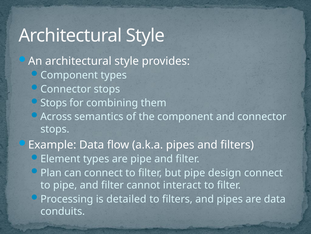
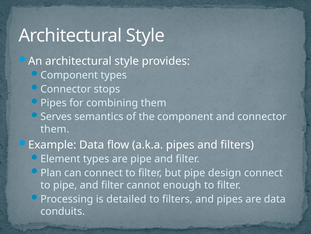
Stops: Stops -> Pipes (54, 103)
Across: Across -> Serves (56, 116)
stops: stops -> them (55, 129)
interact: interact -> enough (182, 185)
